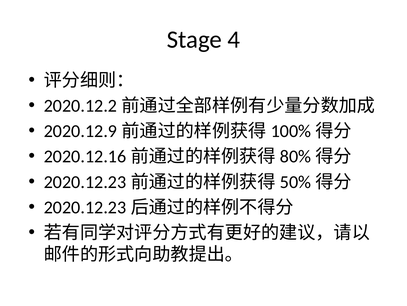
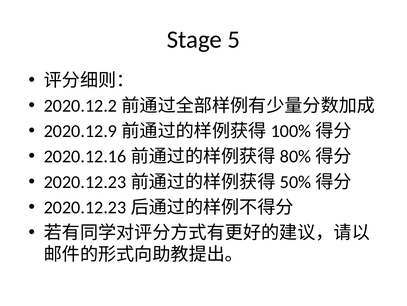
4: 4 -> 5 (234, 39)
